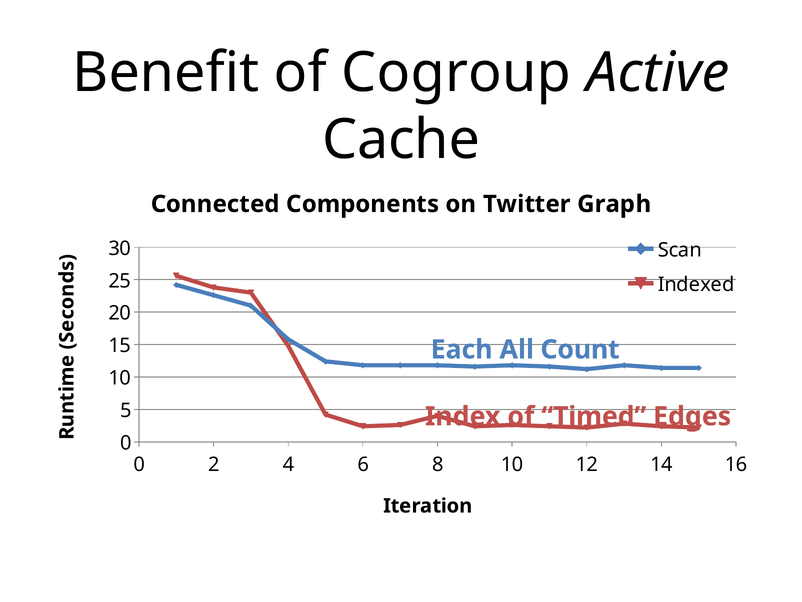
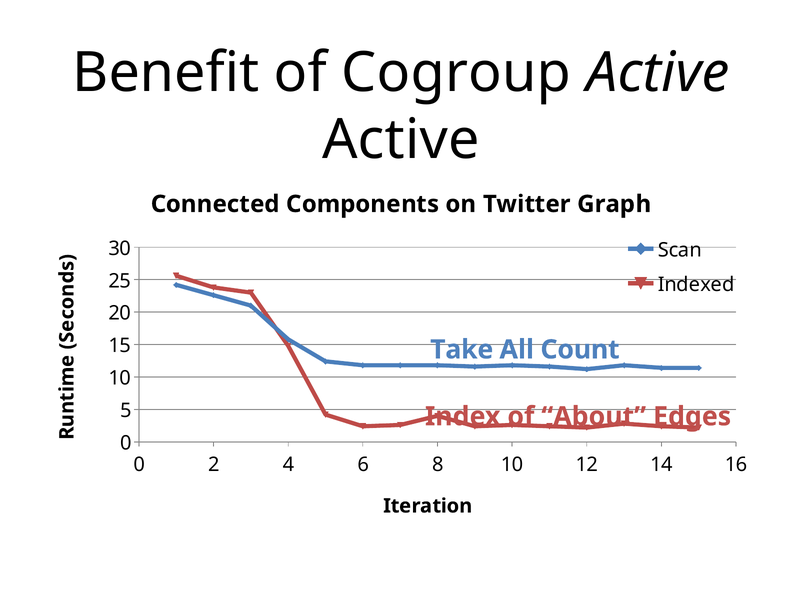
Cache: Cache -> Active (401, 140)
Each: Each -> Take (462, 349)
Timed: Timed -> About (594, 416)
